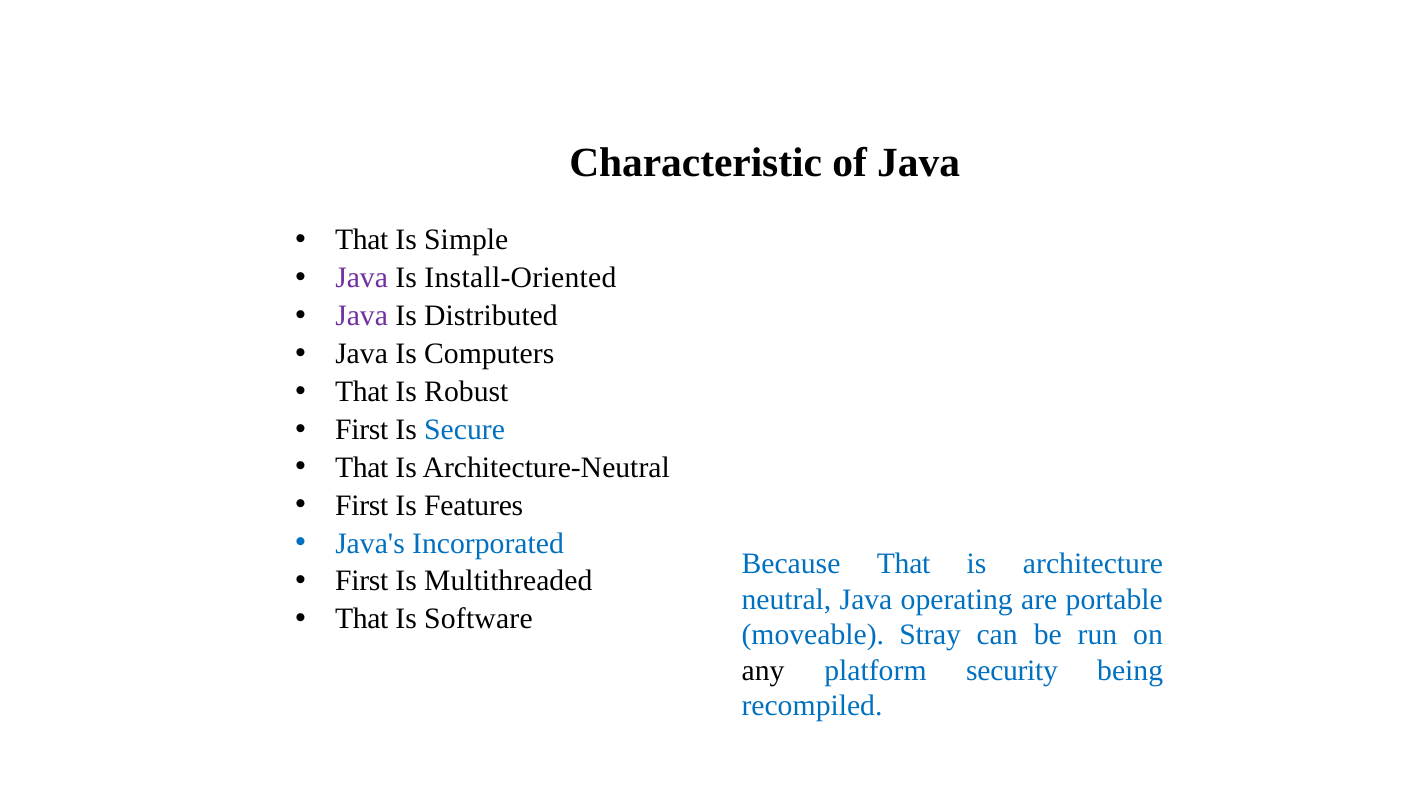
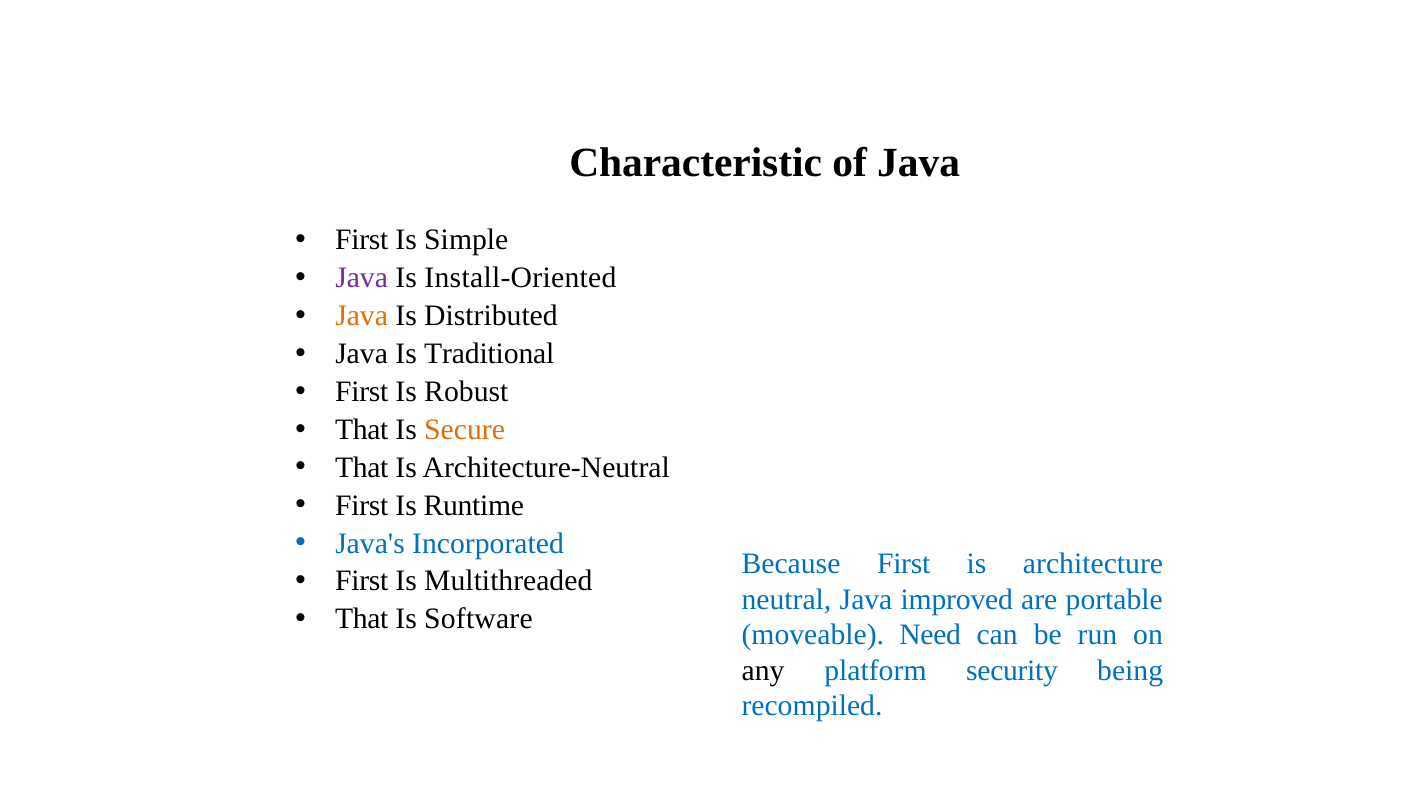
That: That -> First (362, 240)
Java colour: purple -> orange (362, 316)
Computers: Computers -> Traditional (489, 354)
That: That -> First (362, 392)
First: First -> That (362, 430)
Secure colour: blue -> orange (465, 430)
Features: Features -> Runtime (474, 506)
Because That: That -> First (904, 564)
operating: operating -> improved (957, 600)
Stray: Stray -> Need (930, 635)
